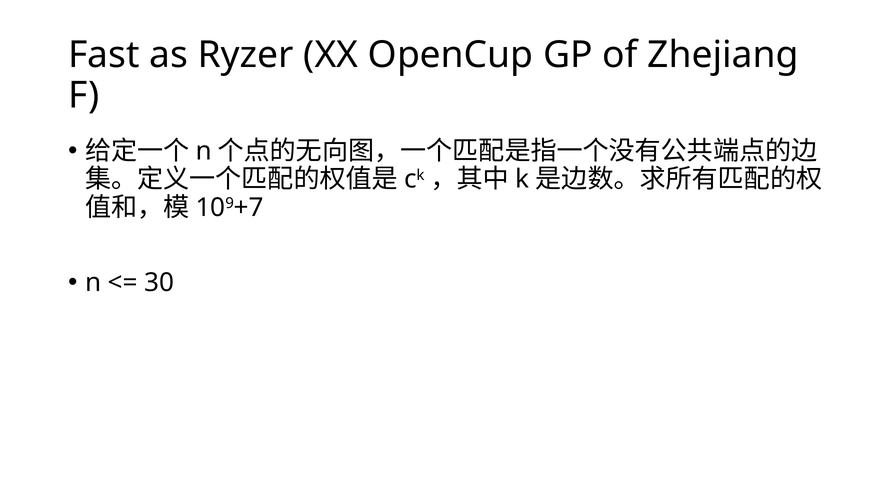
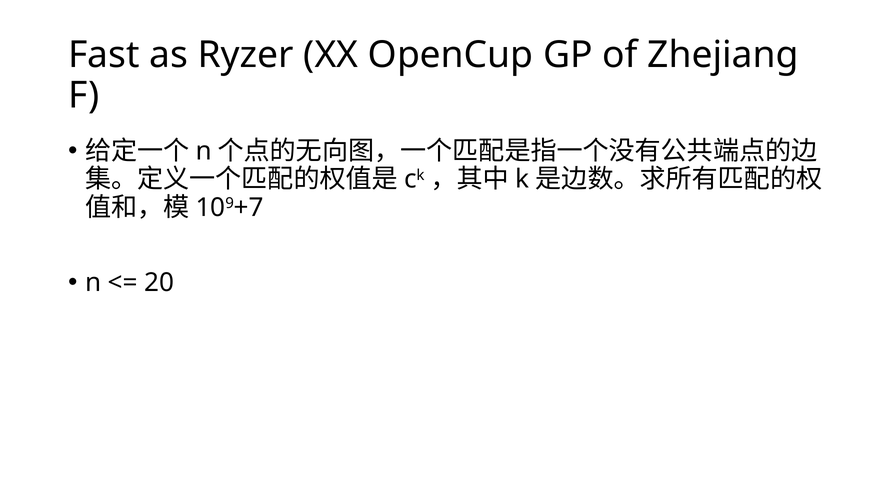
30: 30 -> 20 (159, 283)
